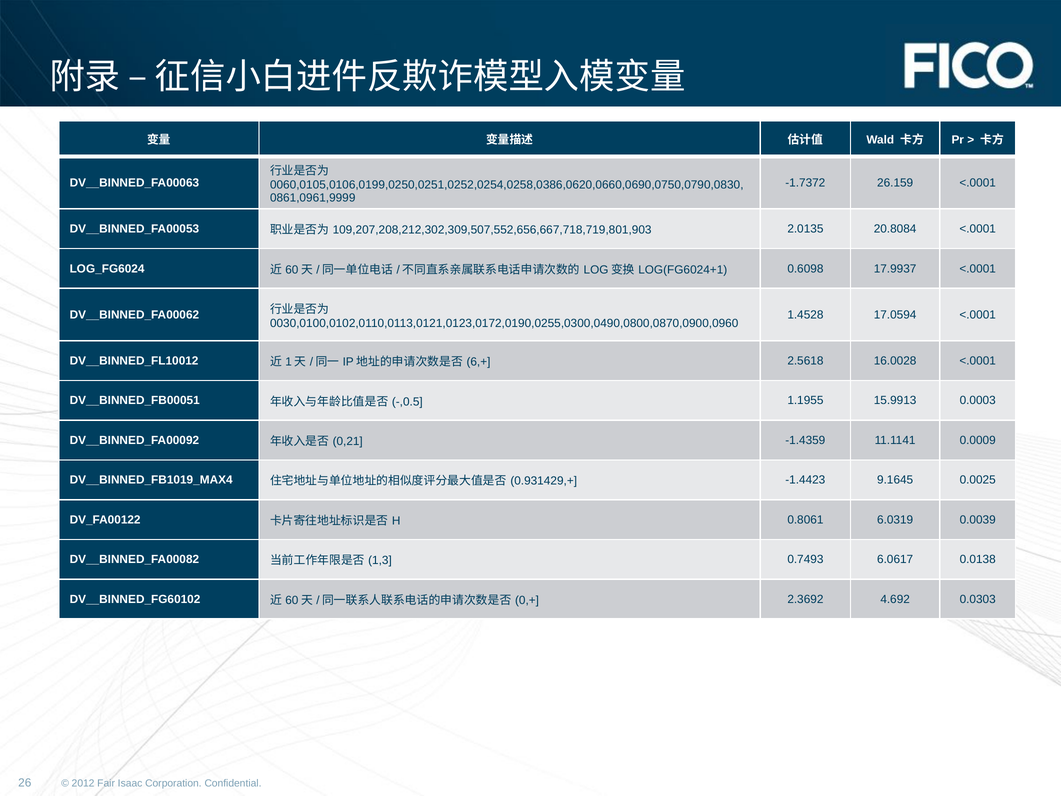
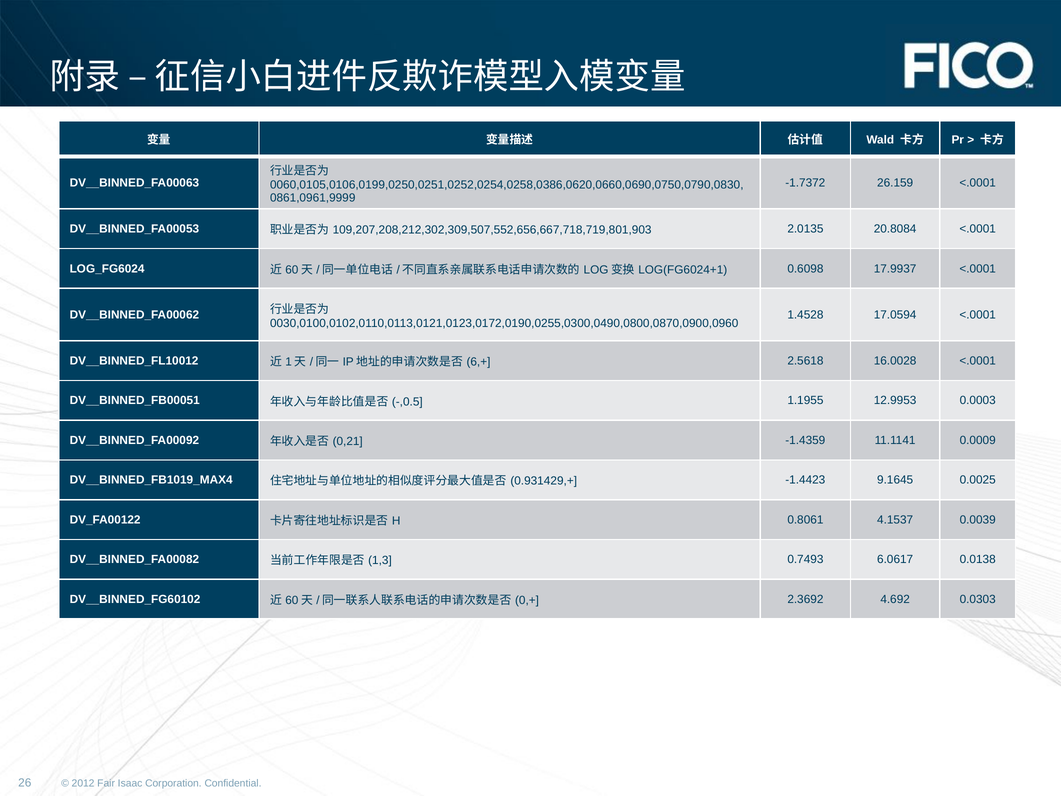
15.9913: 15.9913 -> 12.9953 (895, 400)
6.0319: 6.0319 -> 4.1537 (895, 520)
